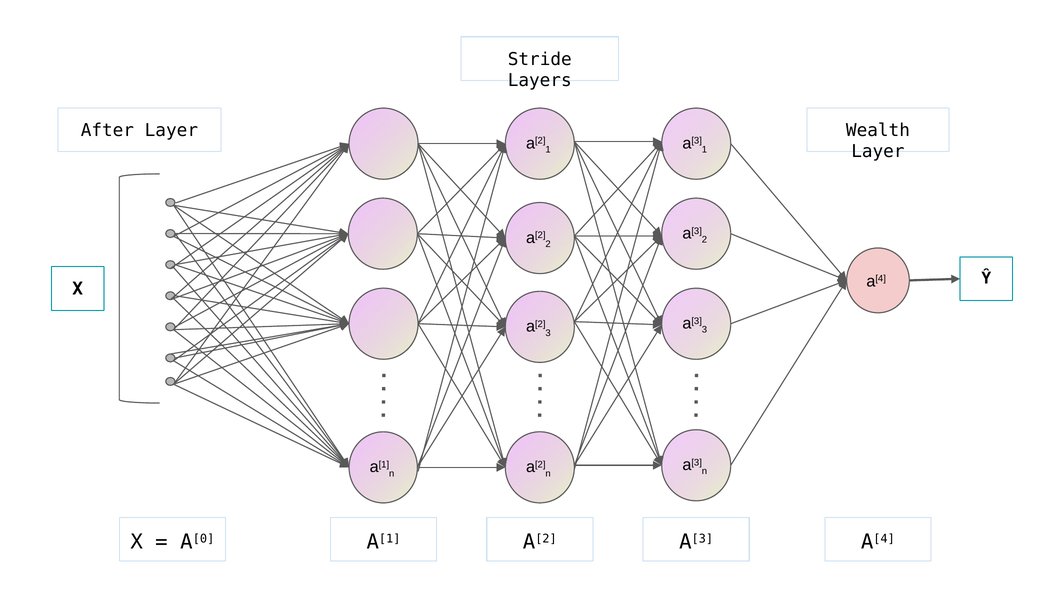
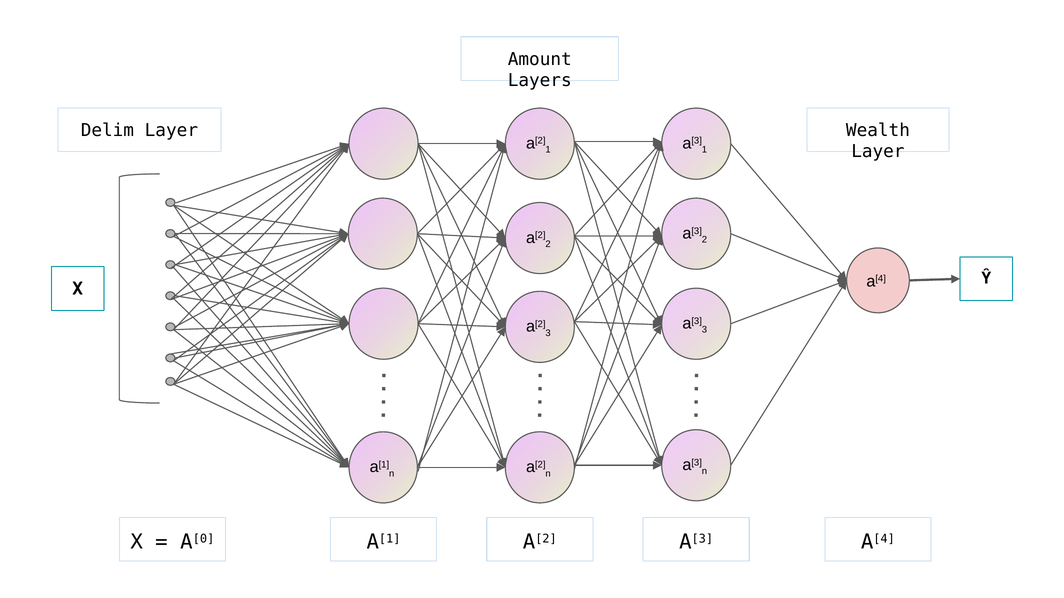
Stride: Stride -> Amount (540, 59)
After: After -> Delim (107, 130)
